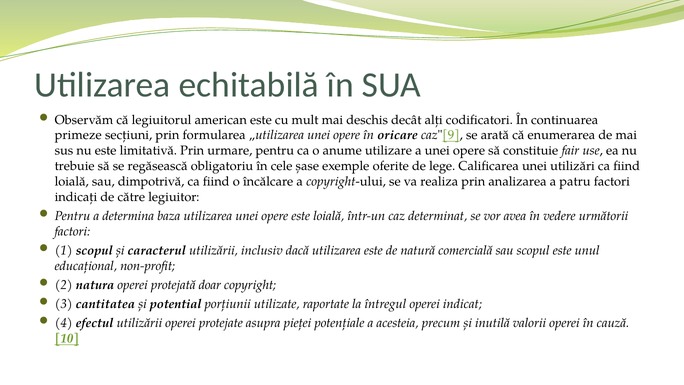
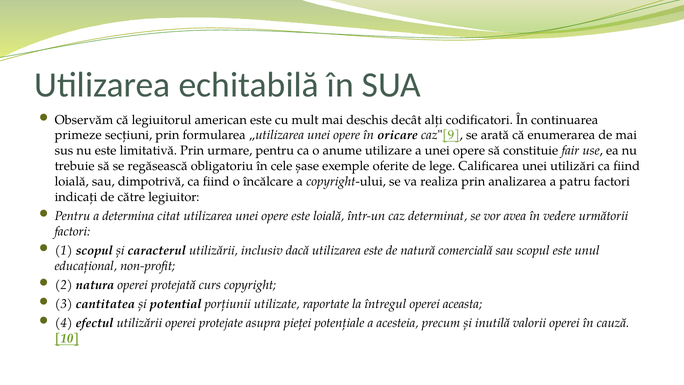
baza: baza -> citat (169, 216)
doar: doar -> curs (210, 285)
indicat: indicat -> aceasta (463, 304)
